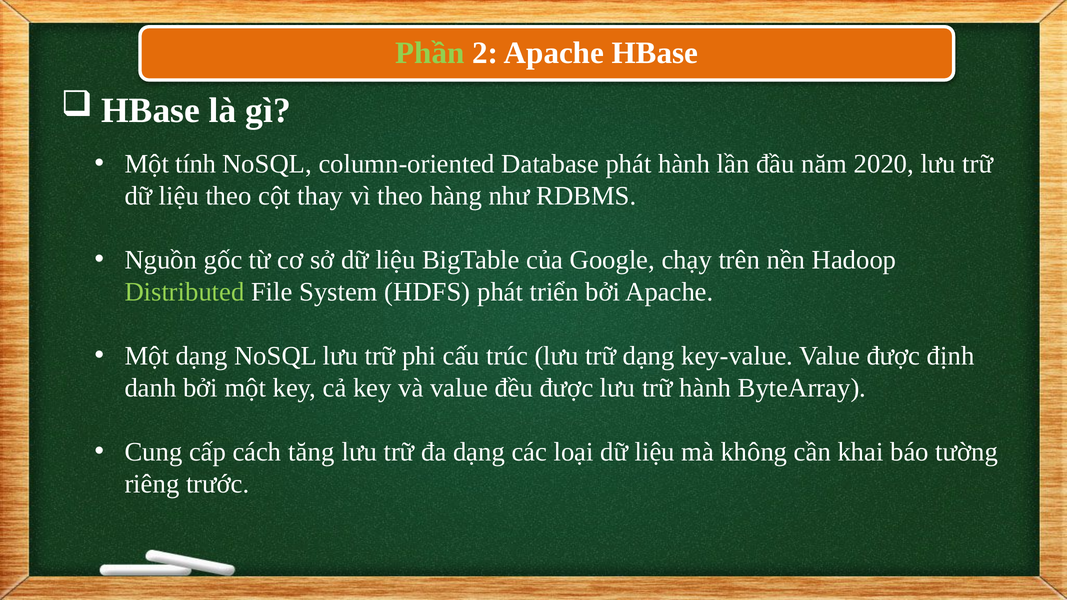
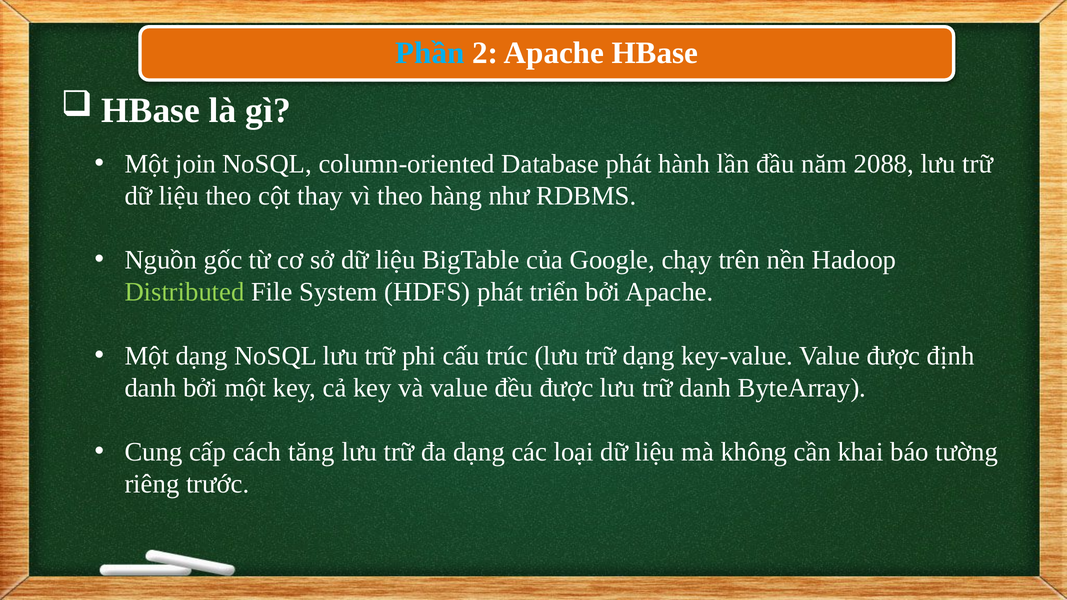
Phần colour: light green -> light blue (430, 53)
tính: tính -> join (196, 164)
2020: 2020 -> 2088 (884, 164)
trữ hành: hành -> danh (705, 388)
